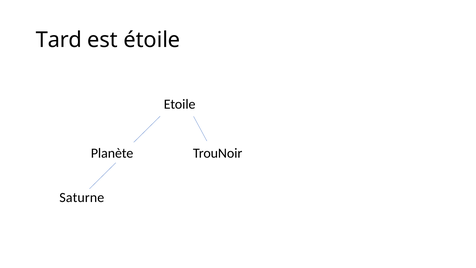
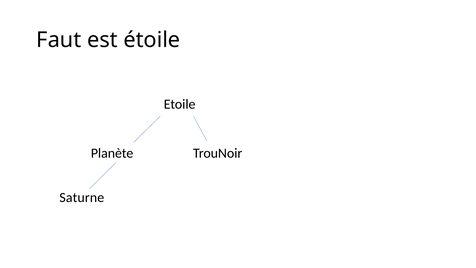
Tard: Tard -> Faut (59, 40)
